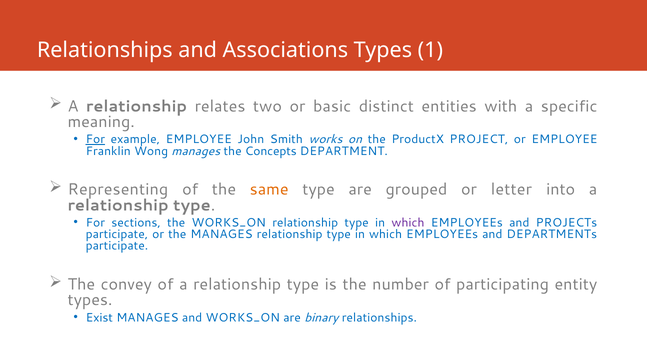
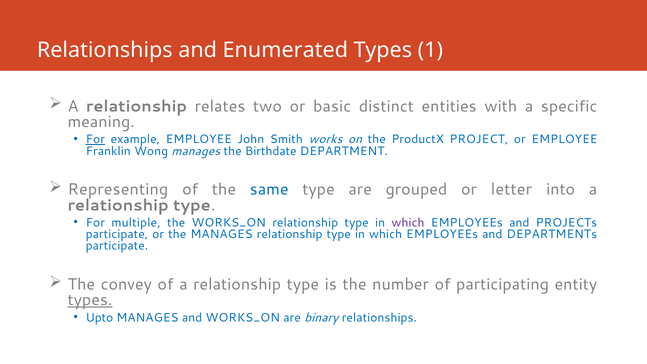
Associations: Associations -> Enumerated (285, 50)
Concepts: Concepts -> Birthdate (271, 151)
same colour: orange -> blue (269, 190)
sections: sections -> multiple (136, 223)
types underline: none -> present (90, 300)
Exist: Exist -> Upto (99, 317)
